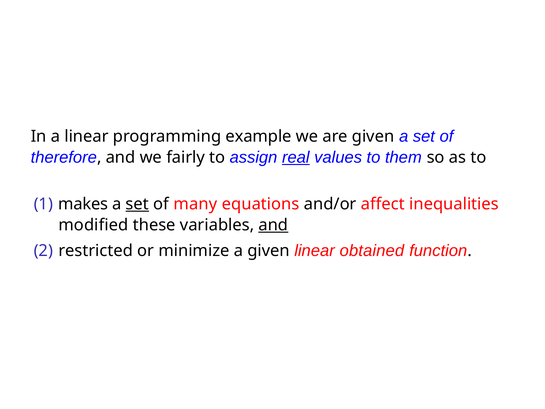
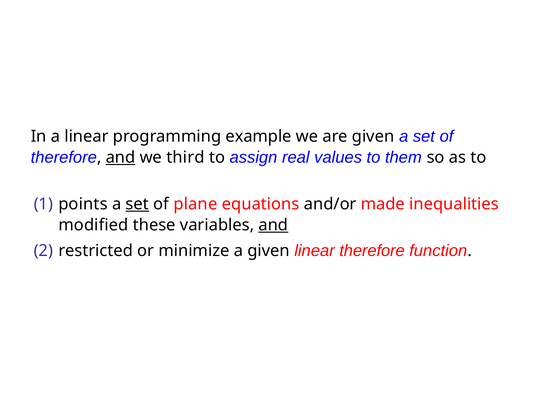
and underline: none -> present (121, 158)
fairly: fairly -> third (186, 158)
real underline: present -> none (296, 158)
makes: makes -> points (83, 204)
many: many -> plane (195, 204)
affect: affect -> made (383, 204)
linear obtained: obtained -> therefore (372, 251)
